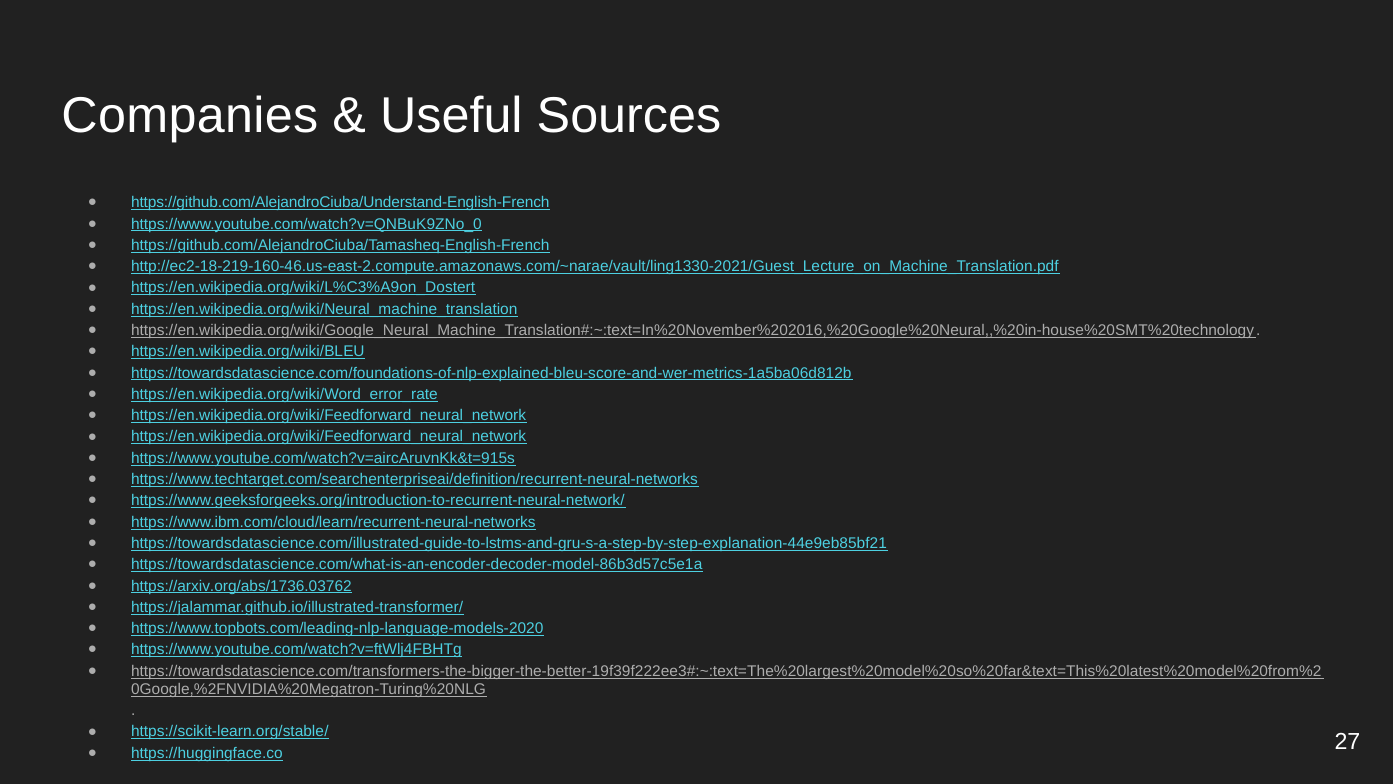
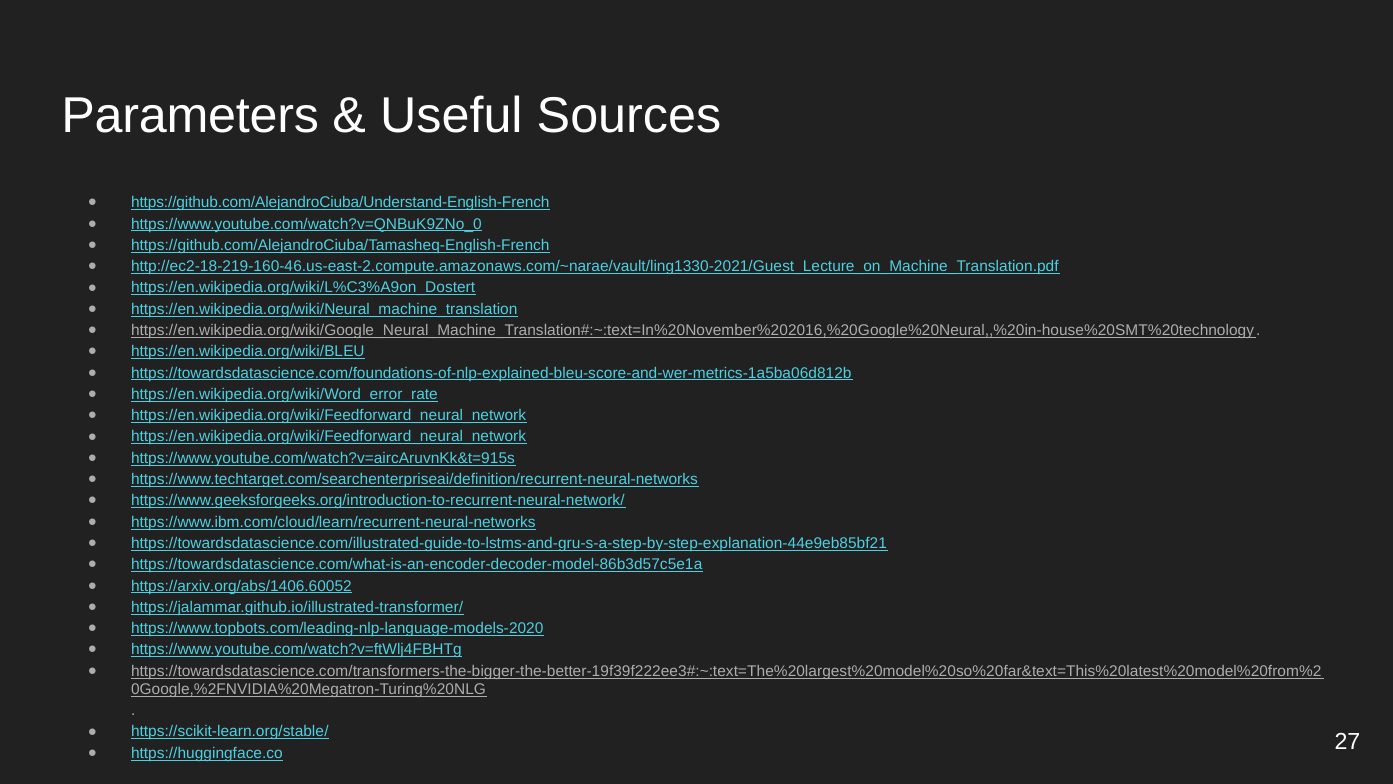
Companies: Companies -> Parameters (190, 115)
https://arxiv.org/abs/1736.03762: https://arxiv.org/abs/1736.03762 -> https://arxiv.org/abs/1406.60052 (241, 586)
